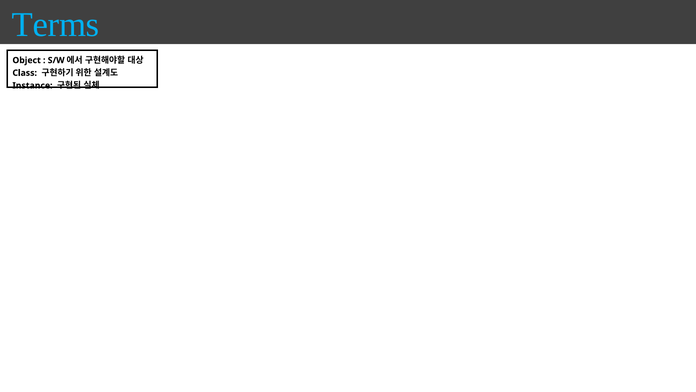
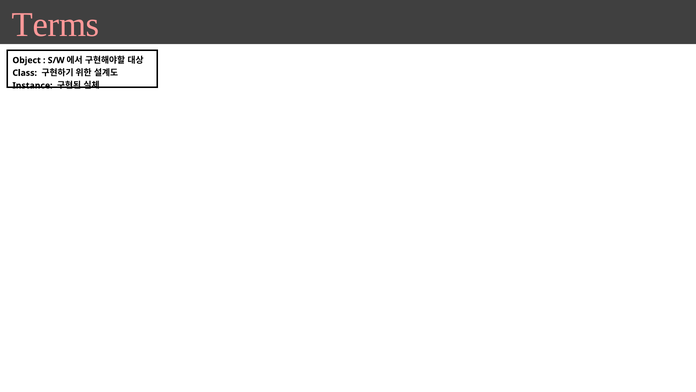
Terms colour: light blue -> pink (56, 25)
